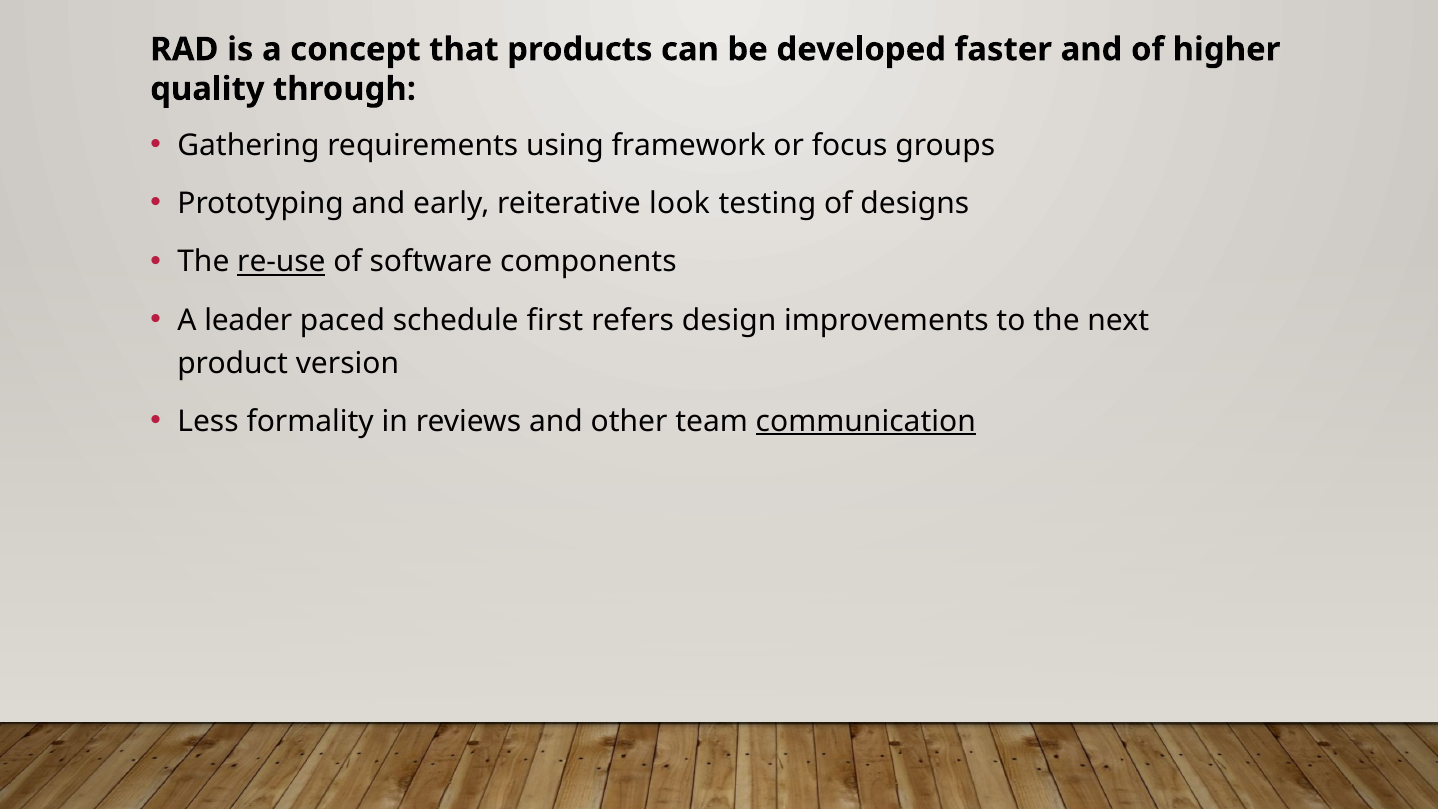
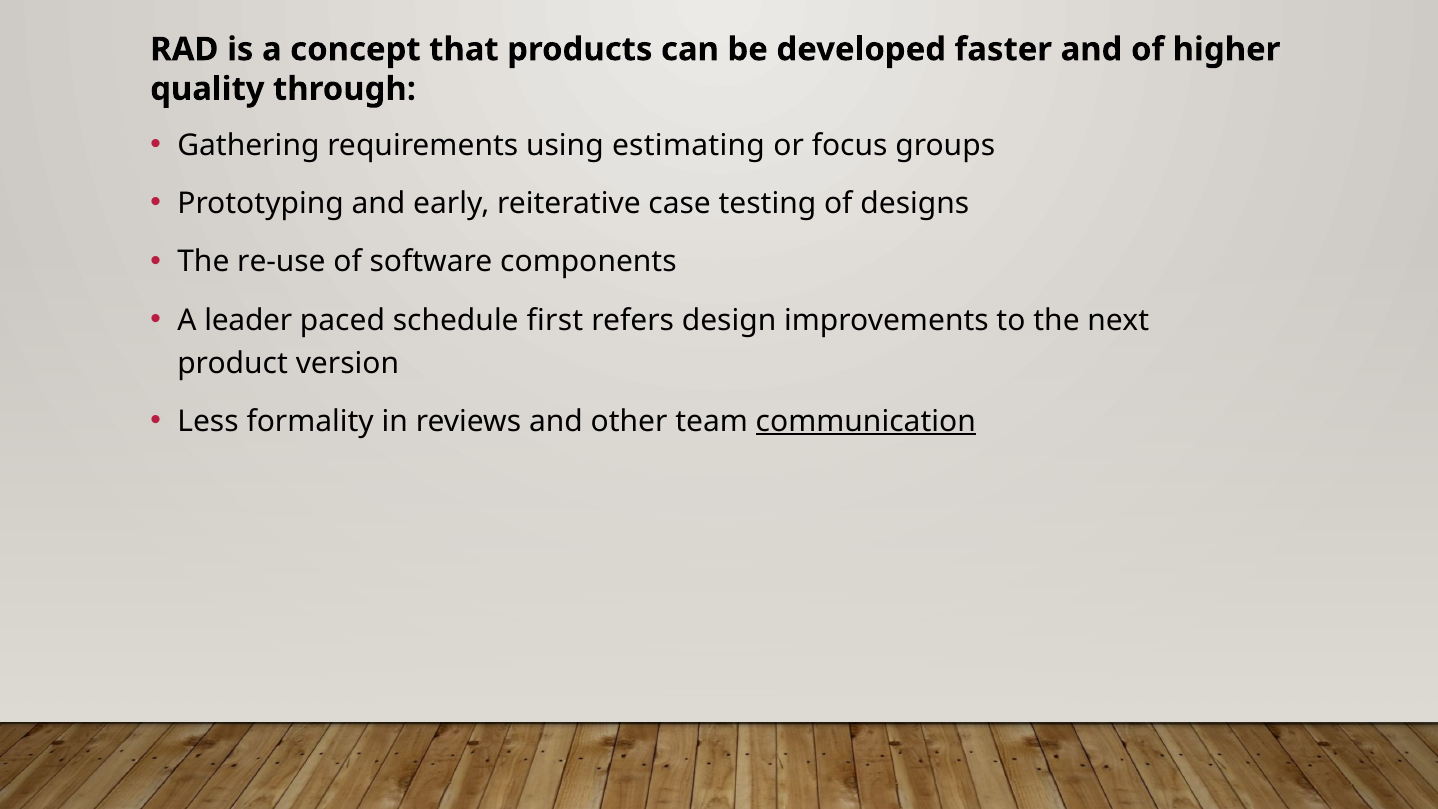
framework: framework -> estimating (688, 146)
look: look -> case (680, 204)
re-use underline: present -> none (281, 262)
